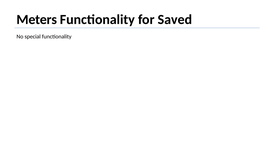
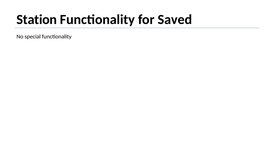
Meters: Meters -> Station (37, 20)
